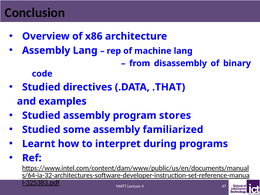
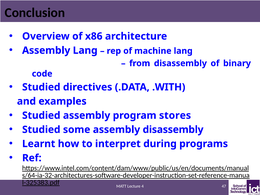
.THAT: .THAT -> .WITH (169, 87)
assembly familiarized: familiarized -> disassembly (173, 130)
